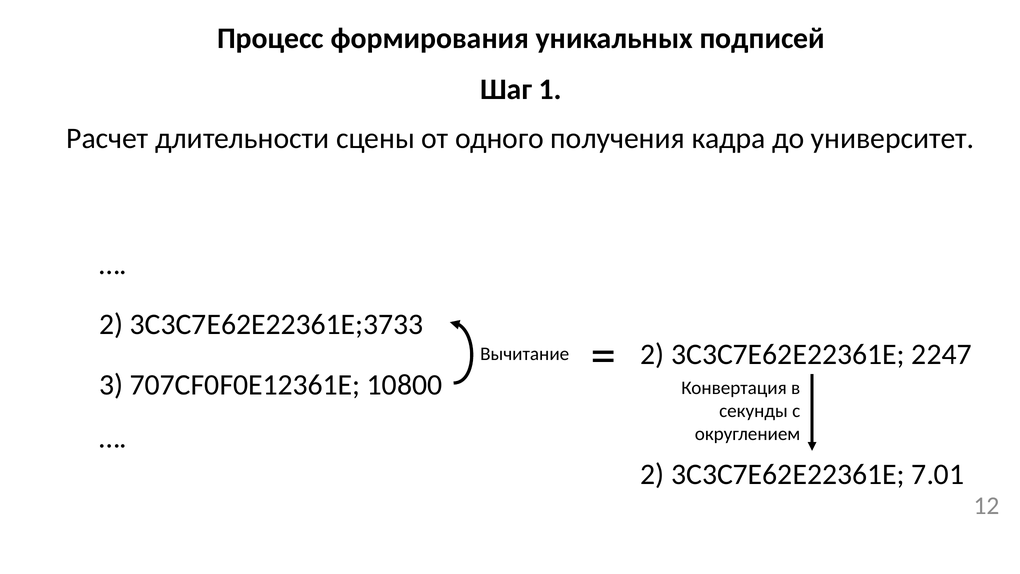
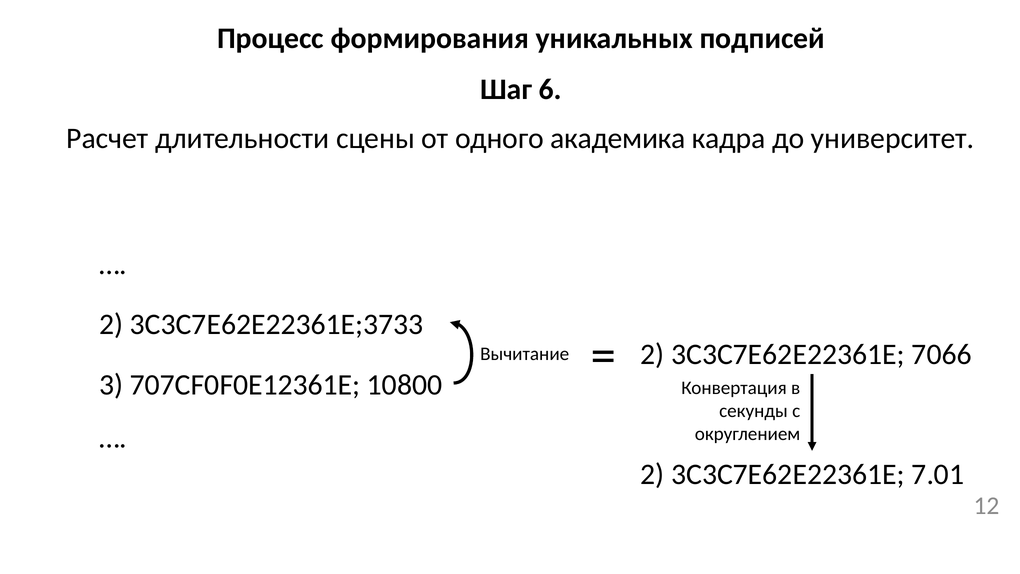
1: 1 -> 6 (550, 89)
получения: получения -> академика (618, 138)
2247: 2247 -> 7066 (942, 354)
